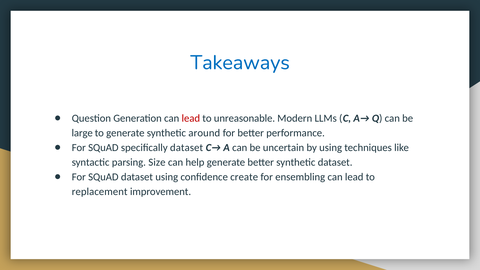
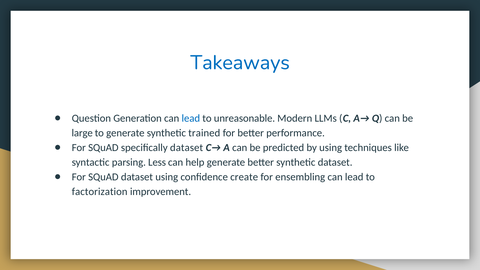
lead colour: red -> blue (191, 118)
around: around -> trained (204, 133)
uncertain: uncertain -> predicted (284, 148)
Size: Size -> Less (157, 162)
replacement: replacement -> factorization (100, 192)
